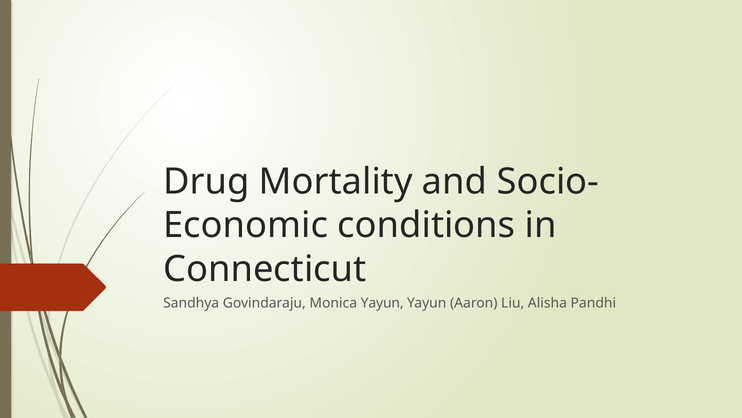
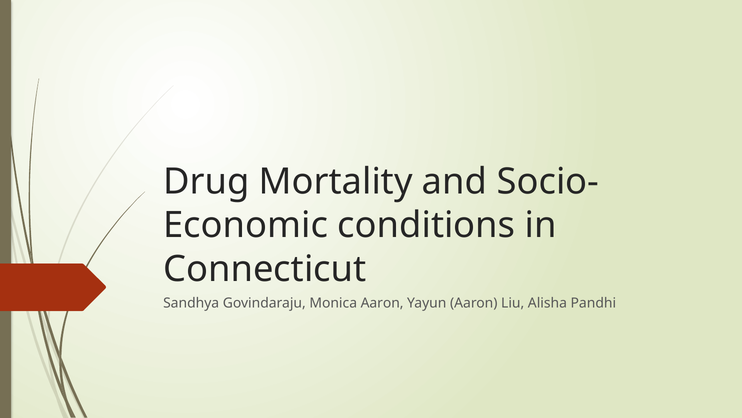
Monica Yayun: Yayun -> Aaron (382, 303)
